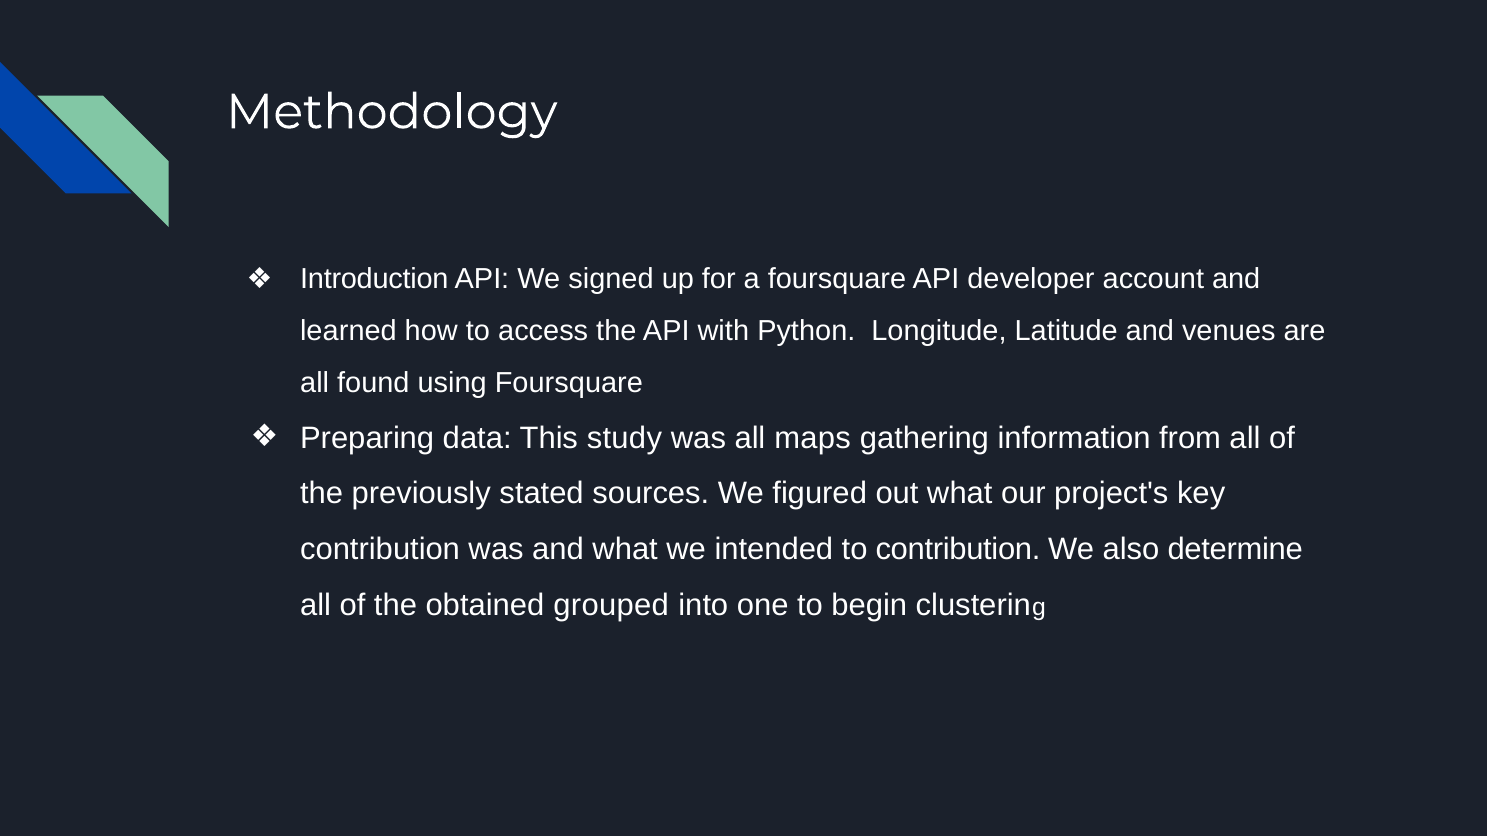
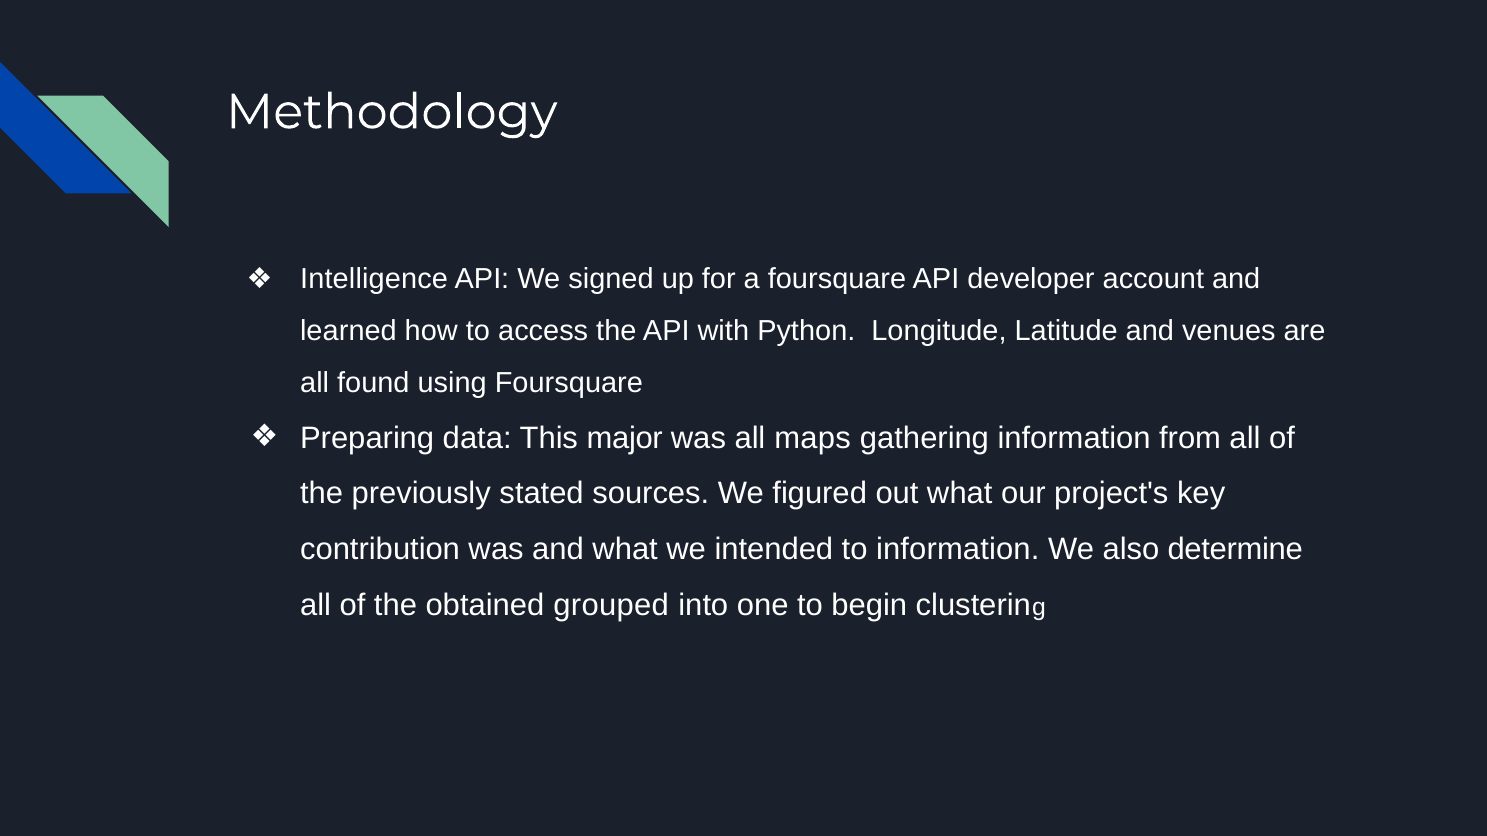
Introduction: Introduction -> Intelligence (374, 279)
study: study -> major (625, 438)
to contribution: contribution -> information (958, 550)
